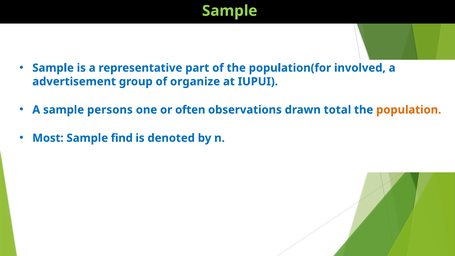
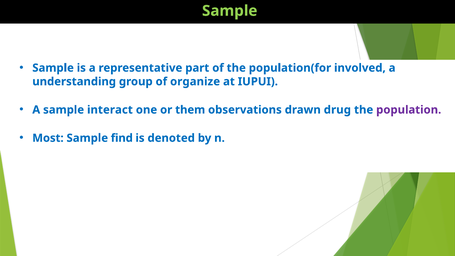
advertisement: advertisement -> understanding (74, 82)
persons: persons -> interact (110, 110)
often: often -> them (190, 110)
total: total -> drug (337, 110)
population colour: orange -> purple (409, 110)
